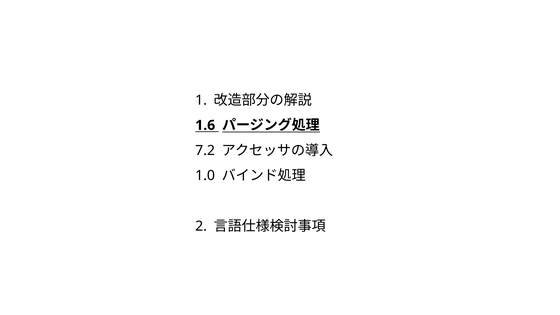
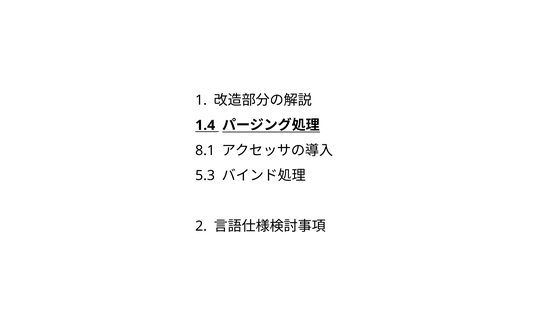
1.6: 1.6 -> 1.4 (205, 125)
7.2: 7.2 -> 8.1 (205, 150)
1.0: 1.0 -> 5.3 (205, 176)
